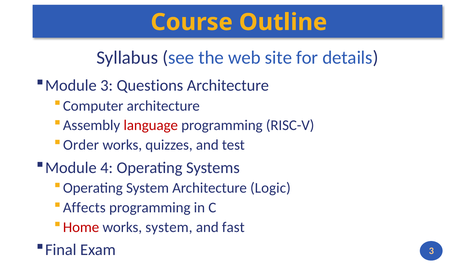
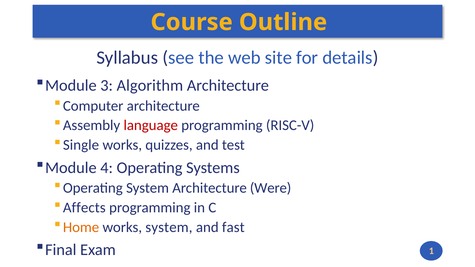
Questions: Questions -> Algorithm (150, 85)
Order: Order -> Single (81, 145)
Logic: Logic -> Were (271, 188)
Home colour: red -> orange (81, 227)
Exam 3: 3 -> 1 (431, 251)
